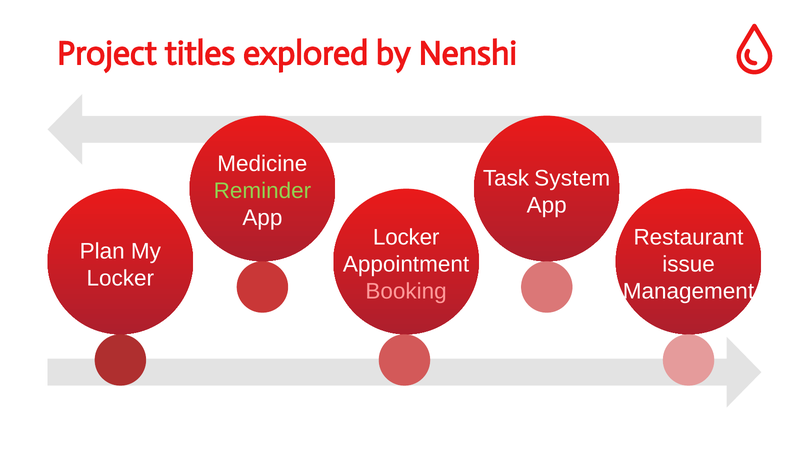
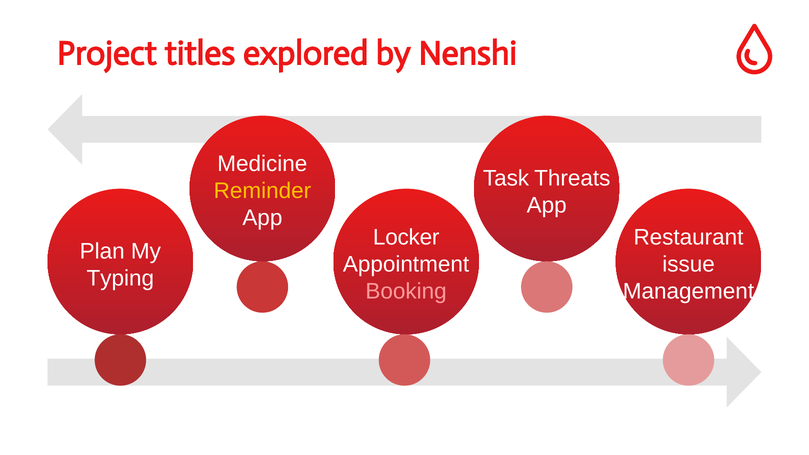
System: System -> Threats (572, 179)
Reminder colour: light green -> yellow (262, 191)
Locker: Locker -> Typing (120, 278)
